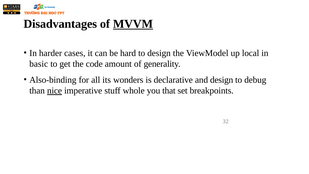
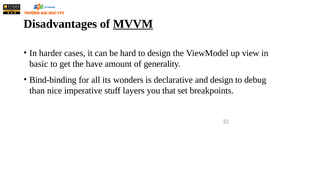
local: local -> view (251, 53)
code: code -> have (94, 64)
Also-binding: Also-binding -> Bind-binding (53, 80)
nice underline: present -> none (55, 91)
whole: whole -> layers (134, 91)
